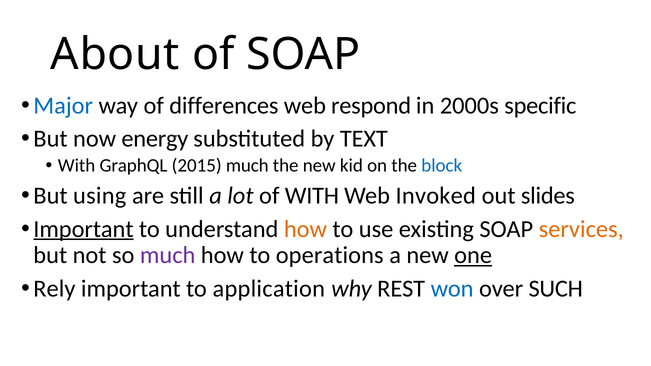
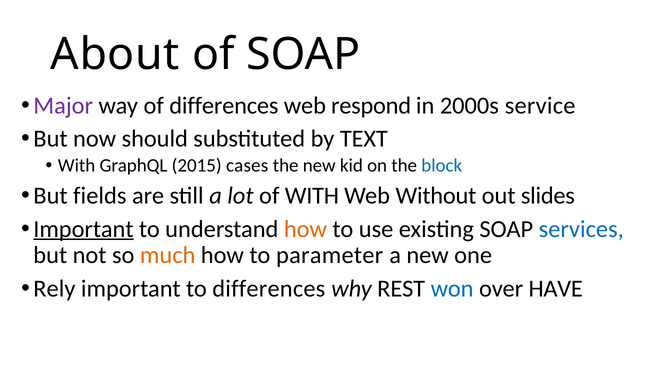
Major colour: blue -> purple (63, 106)
specific: specific -> service (540, 106)
energy: energy -> should (155, 139)
2015 much: much -> cases (247, 166)
using: using -> fields (100, 196)
Invoked: Invoked -> Without (436, 196)
services colour: orange -> blue (581, 229)
much colour: purple -> orange (168, 255)
operations: operations -> parameter (330, 255)
one underline: present -> none (473, 255)
to application: application -> differences (269, 289)
SUCH: SUCH -> HAVE (556, 289)
